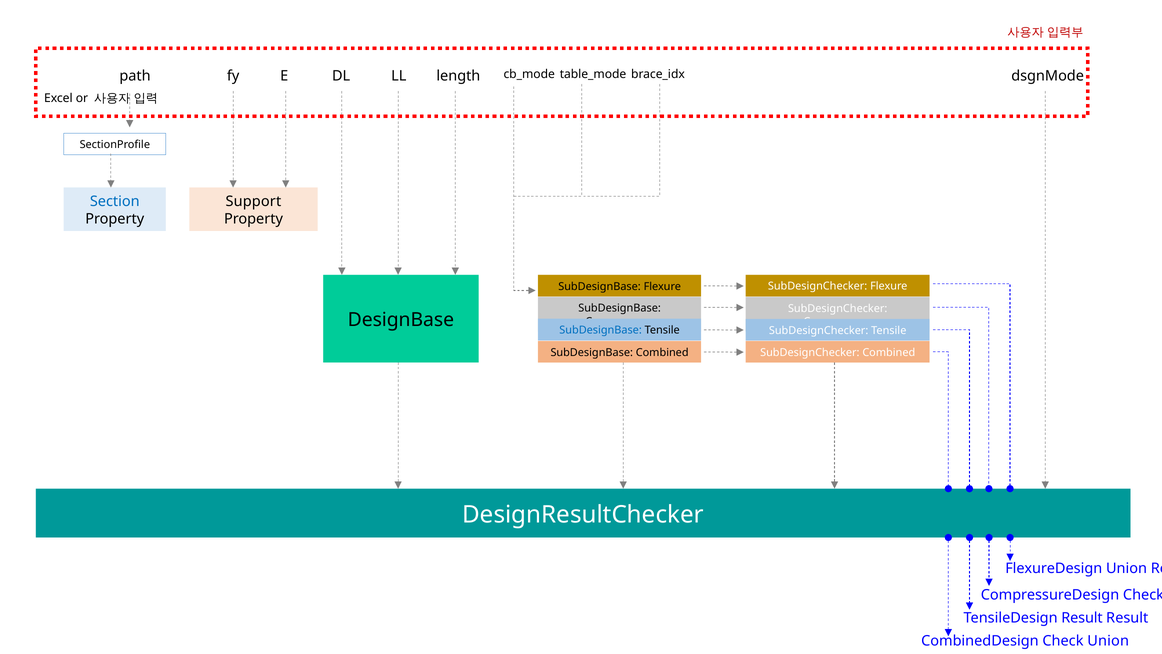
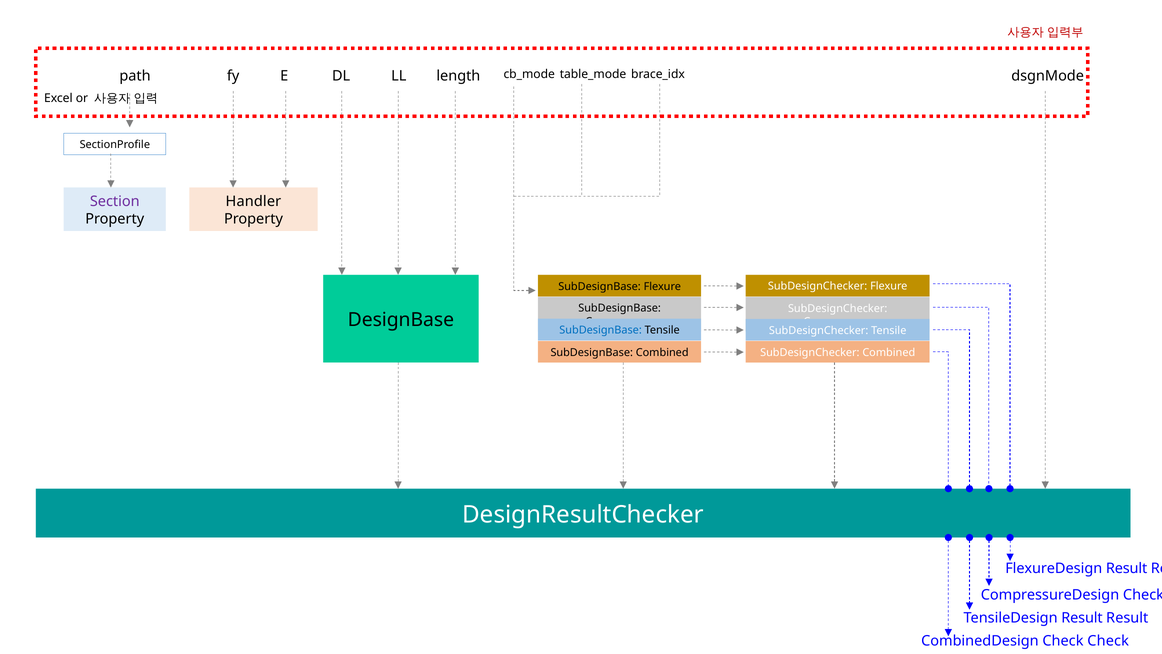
Section colour: blue -> purple (115, 201)
Support: Support -> Handler (253, 201)
FlexureDesign Union: Union -> Result (1127, 568)
Check Union: Union -> Check (1108, 641)
